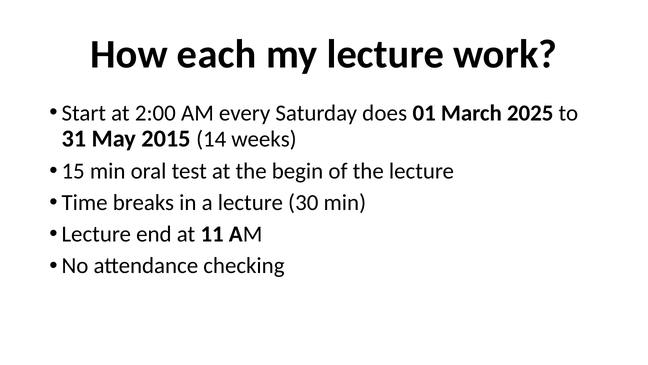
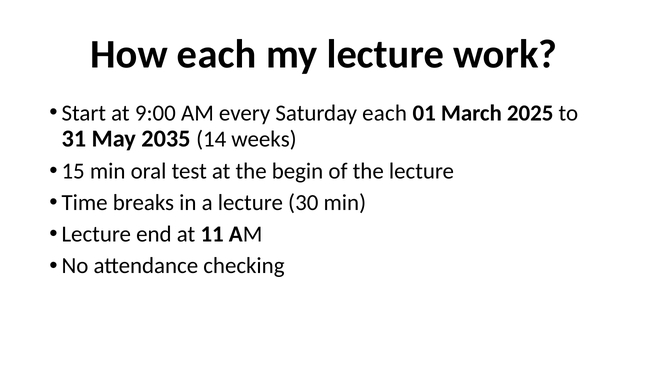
2:00: 2:00 -> 9:00 (155, 113)
Saturday does: does -> each (385, 113)
2015: 2015 -> 2035 (166, 139)
